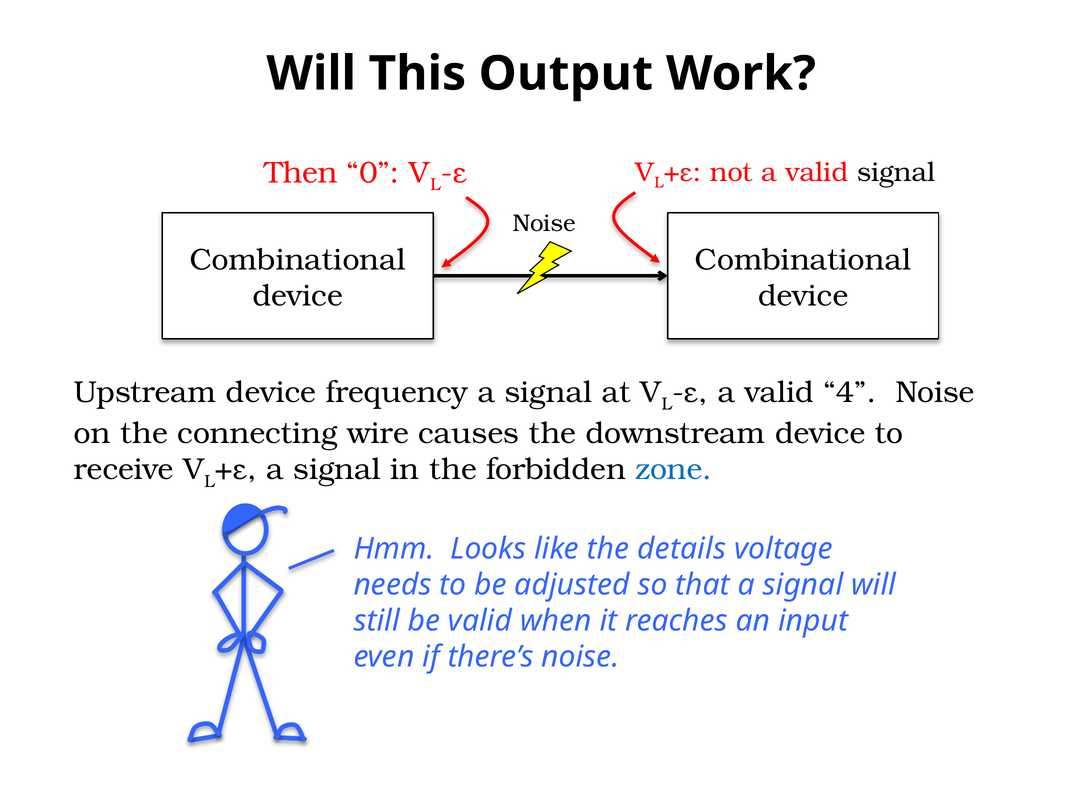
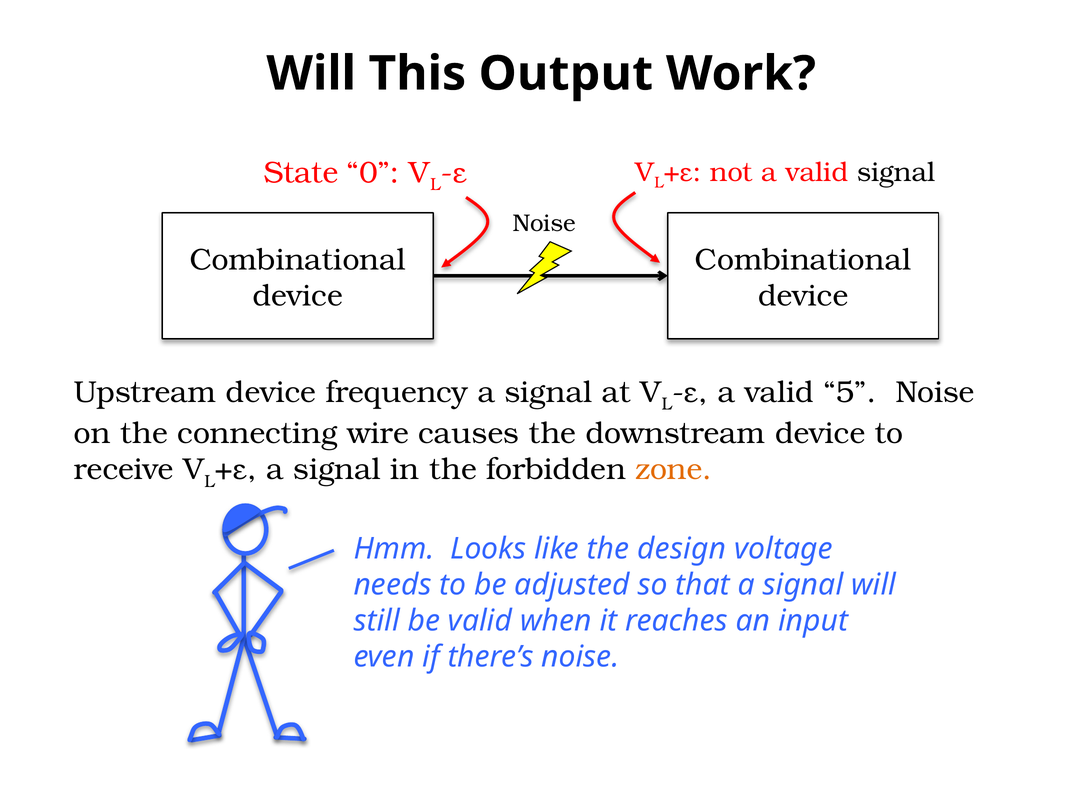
Then: Then -> State (301, 173)
4: 4 -> 5 (850, 393)
zone colour: blue -> orange (674, 470)
details: details -> design (682, 549)
